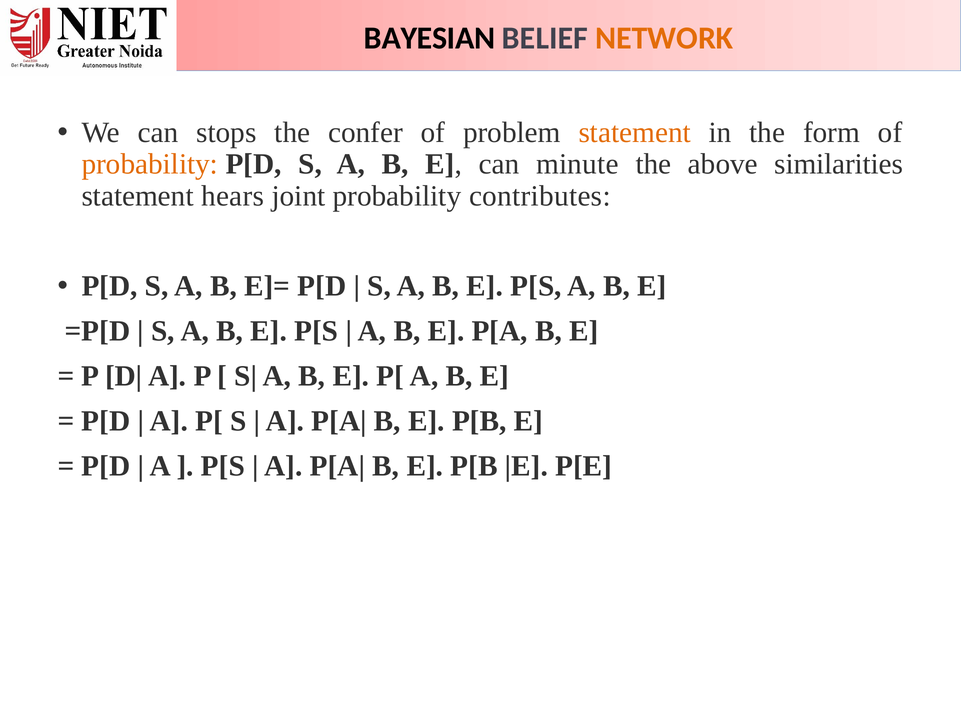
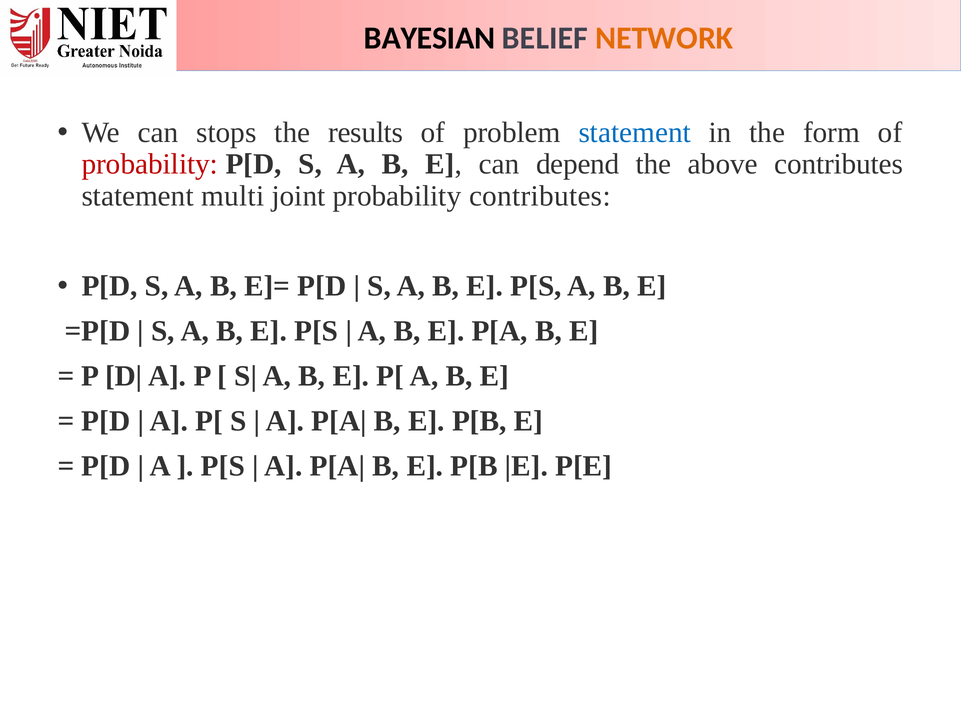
confer: confer -> results (366, 132)
statement colour: orange -> blue (635, 132)
probability colour: orange -> red (150, 164)
minute: minute -> depend (578, 164)
above similarities: similarities -> contributes (839, 164)
hears: hears -> multi (233, 196)
